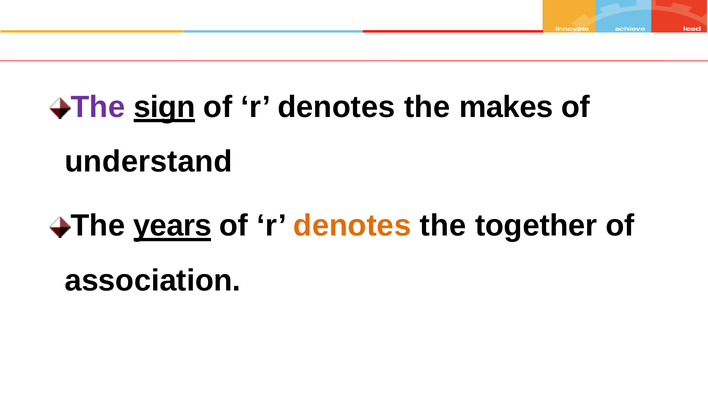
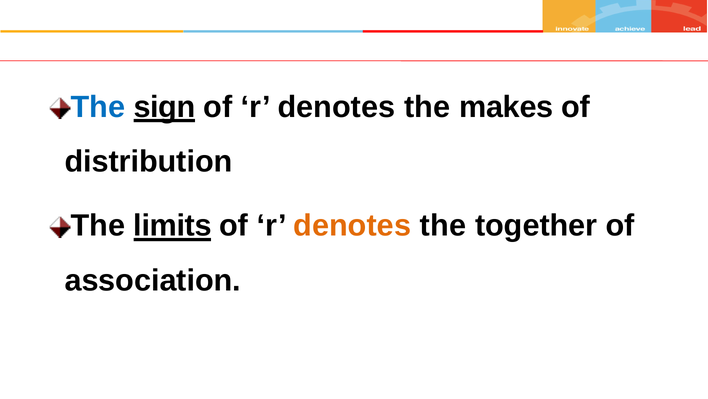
The colour: purple -> blue (98, 107)
understand: understand -> distribution (149, 161)
years: years -> limits (173, 225)
